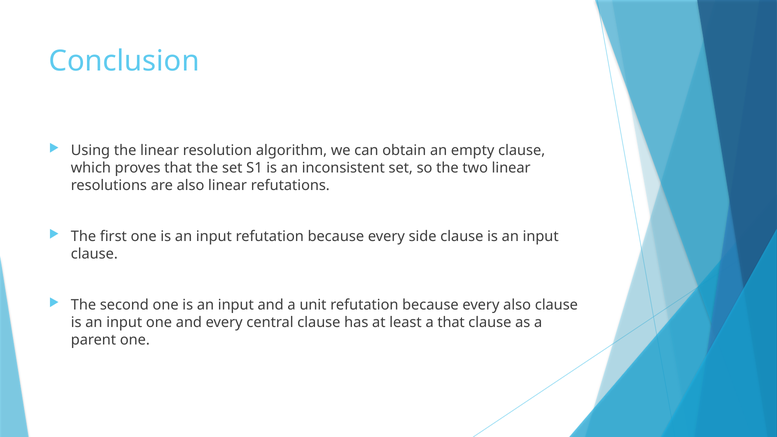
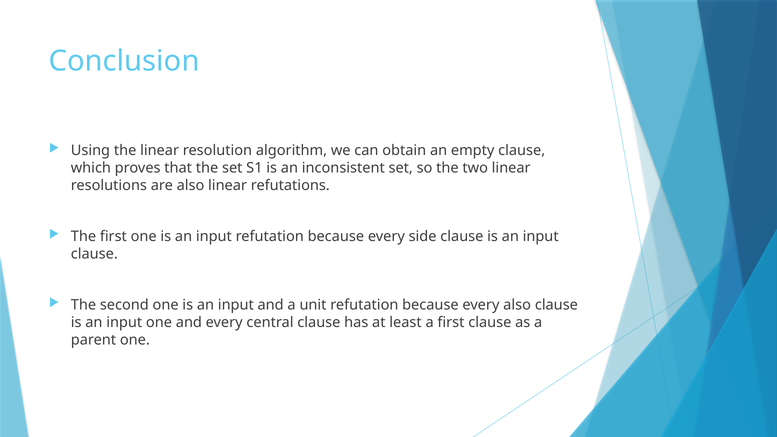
a that: that -> first (451, 323)
